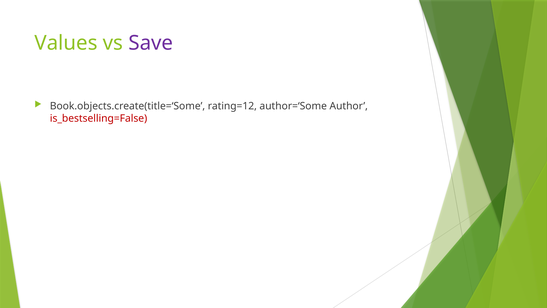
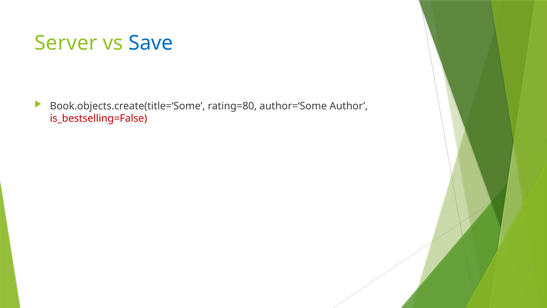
Values: Values -> Server (66, 43)
Save colour: purple -> blue (151, 43)
rating=12: rating=12 -> rating=80 (232, 106)
